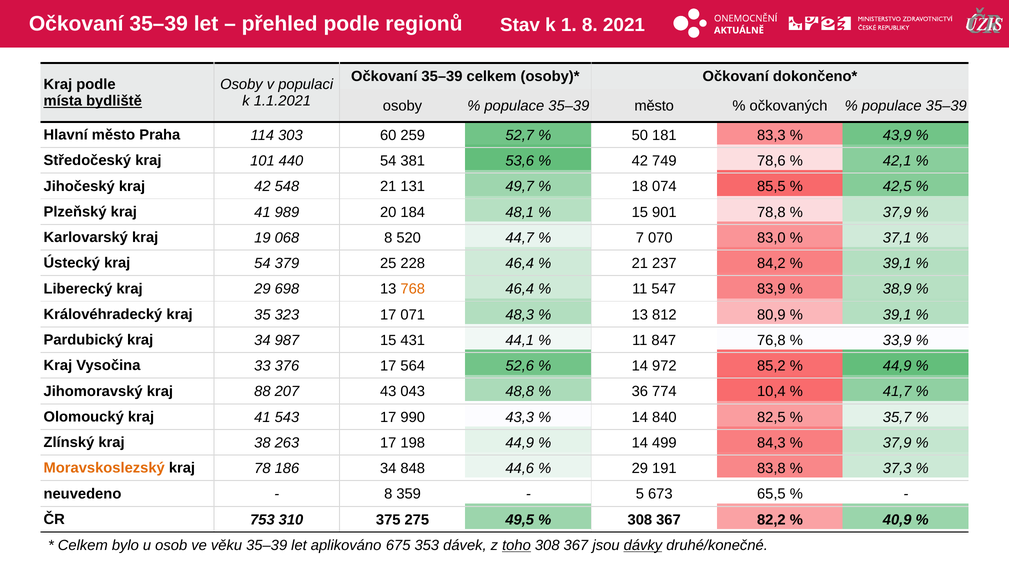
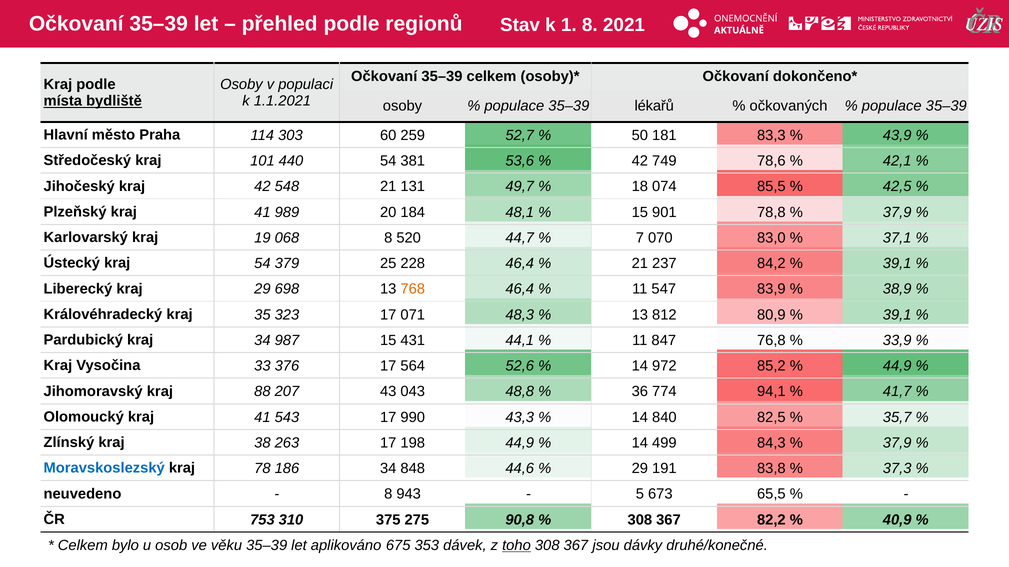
35–39 město: město -> lékařů (654, 106)
10,4: 10,4 -> 94,1 (771, 392)
Moravskoslezský colour: orange -> blue (104, 469)
359: 359 -> 943 (409, 495)
49,5: 49,5 -> 90,8 (520, 520)
dávky underline: present -> none (643, 546)
